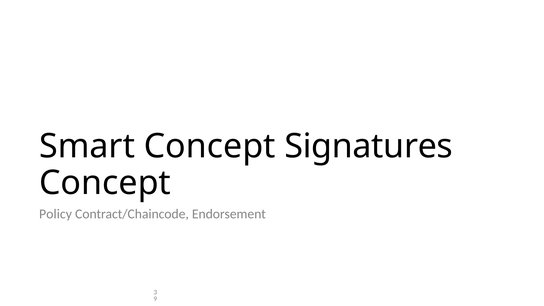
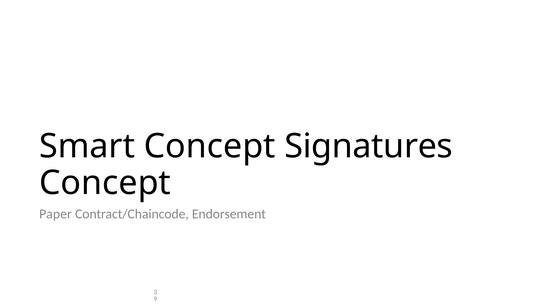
Policy: Policy -> Paper (56, 214)
